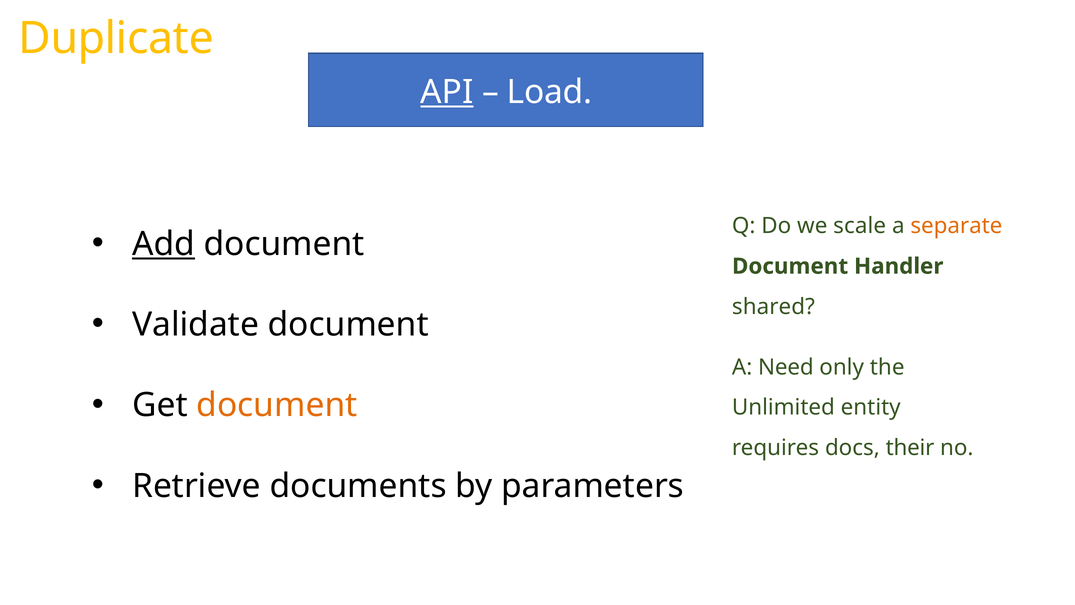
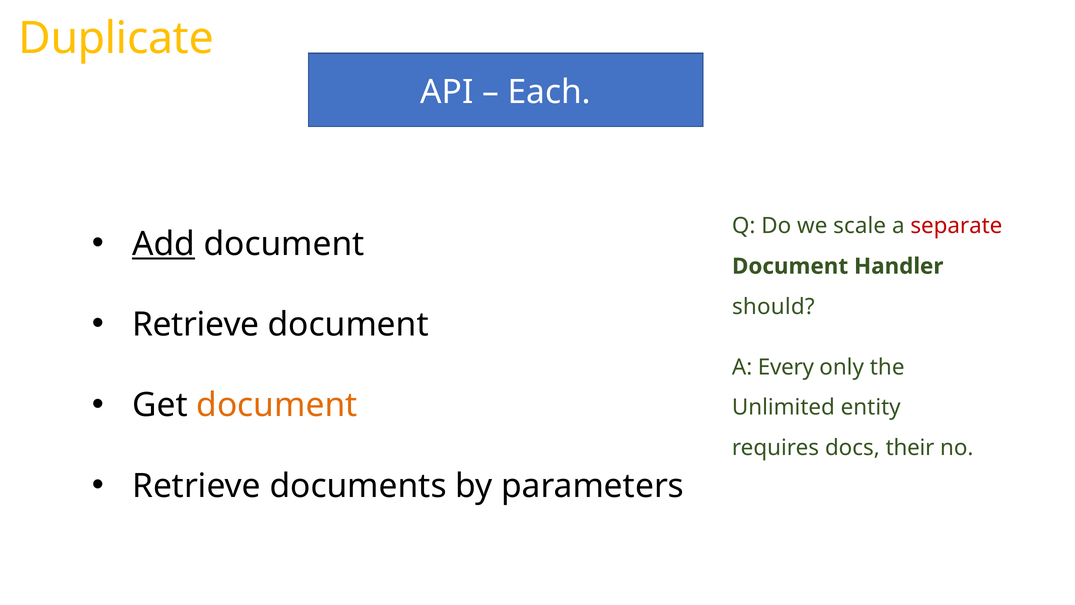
API underline: present -> none (447, 92)
Load: Load -> Each (549, 92)
separate colour: orange -> red (956, 226)
shared: shared -> should (773, 306)
Validate: Validate -> Retrieve (196, 324)
Need: Need -> Every (786, 367)
